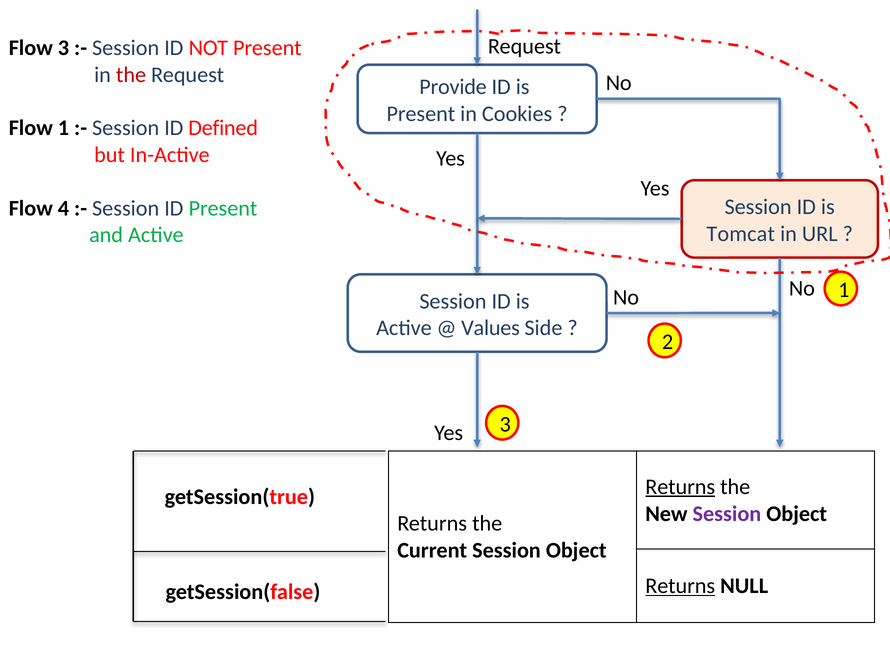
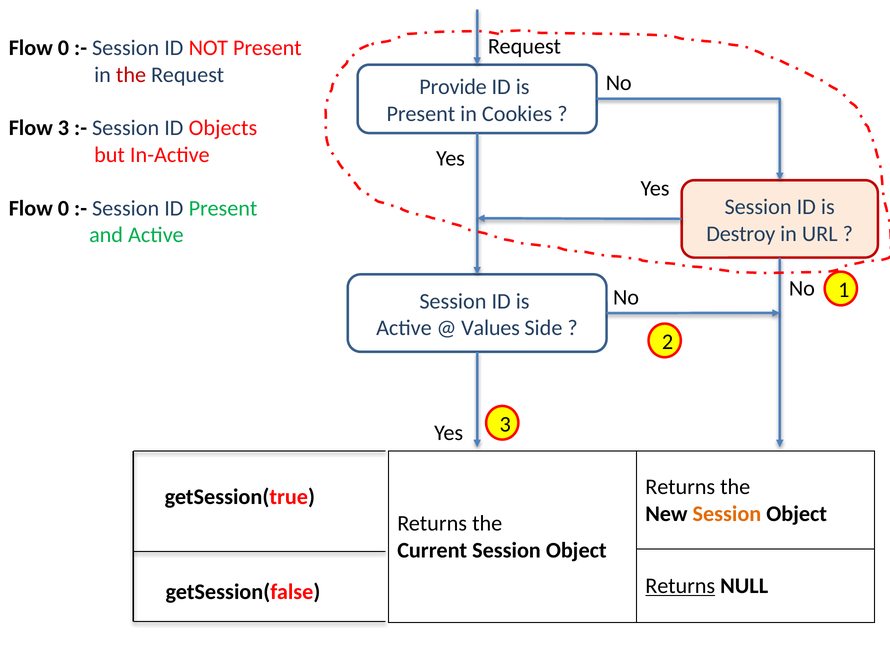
3: 3 -> 0 (63, 48)
Flow 1: 1 -> 3 (63, 128)
Defined: Defined -> Objects (223, 128)
4: 4 -> 0 (63, 208)
Tomcat: Tomcat -> Destroy (741, 234)
Returns underline: present -> none (680, 486)
Session colour: purple -> orange (727, 513)
